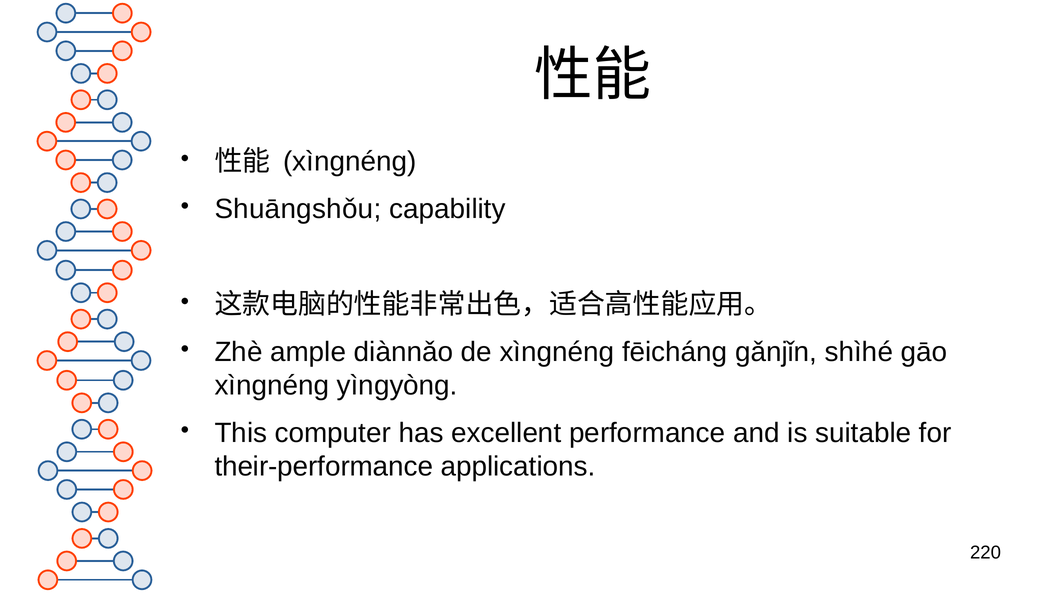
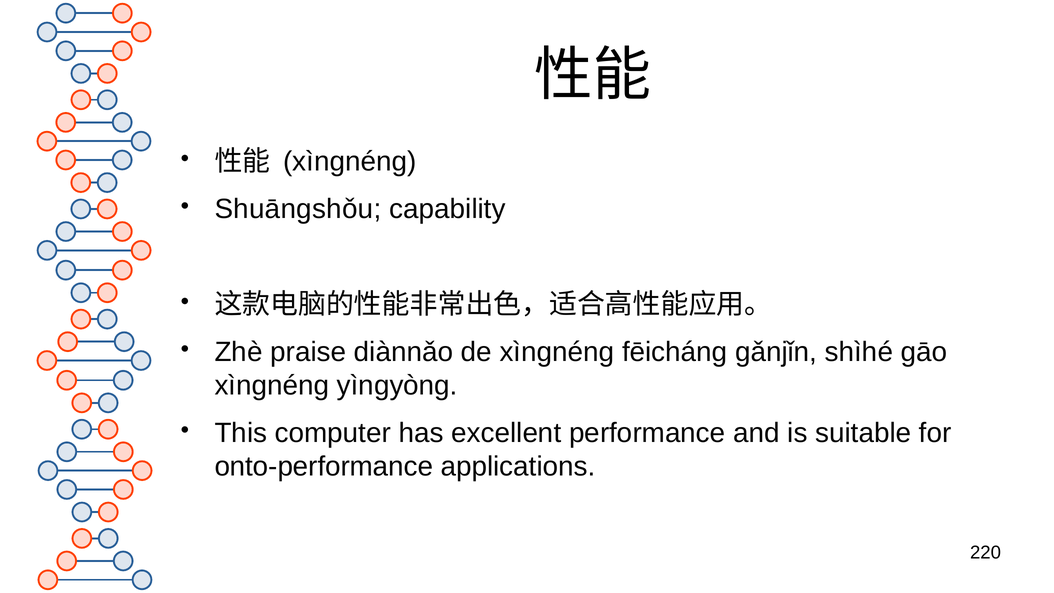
ample: ample -> praise (308, 352)
their-performance: their-performance -> onto-performance (324, 466)
